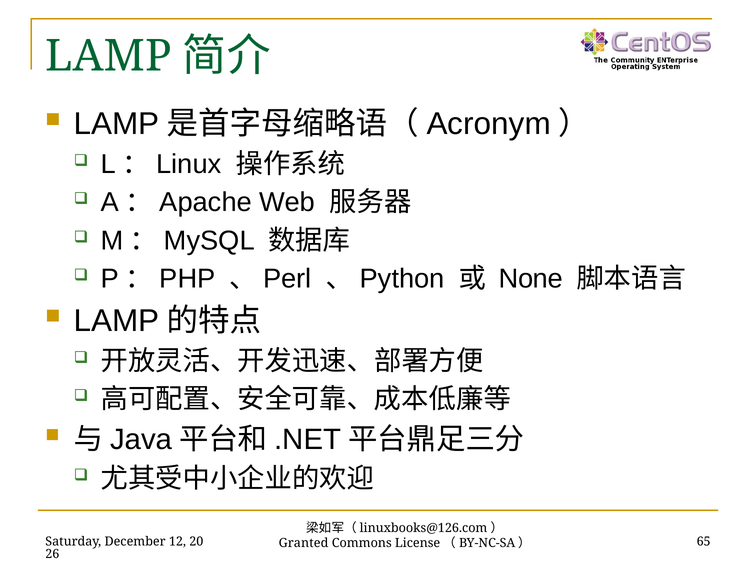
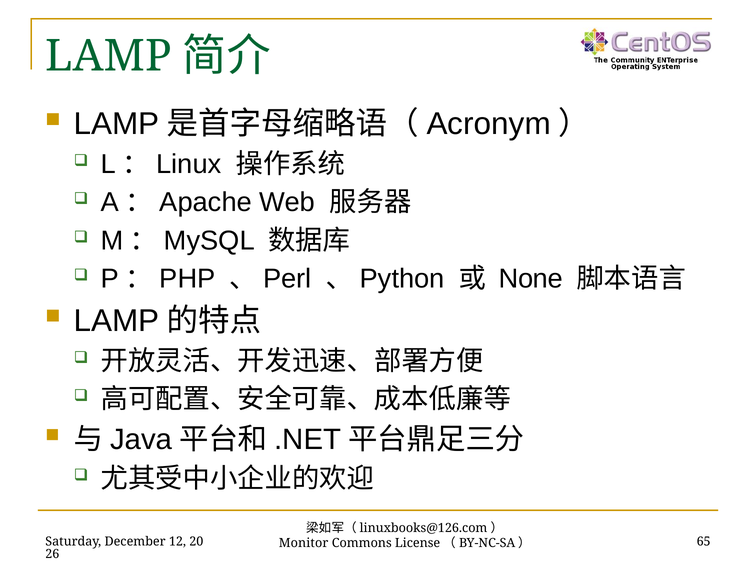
Granted: Granted -> Monitor (304, 543)
